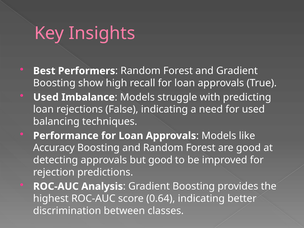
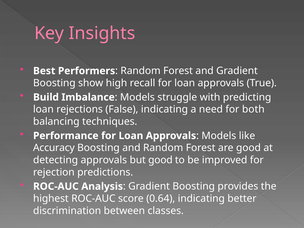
Used: Used -> Build (46, 97)
for used: used -> both (253, 109)
